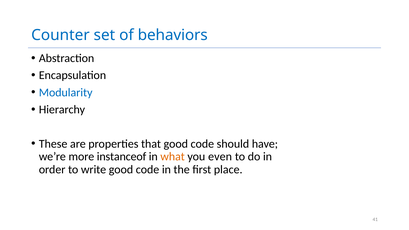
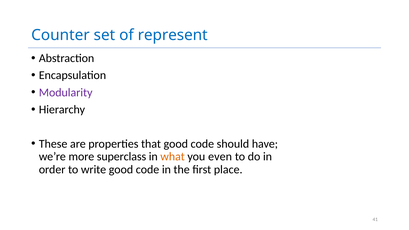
behaviors: behaviors -> represent (173, 35)
Modularity colour: blue -> purple (66, 92)
instanceof: instanceof -> superclass (122, 157)
